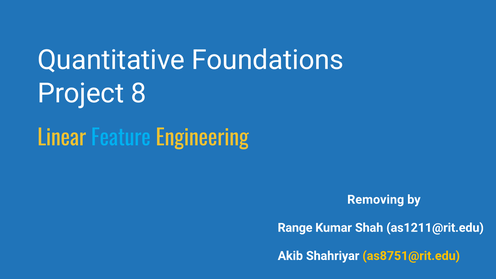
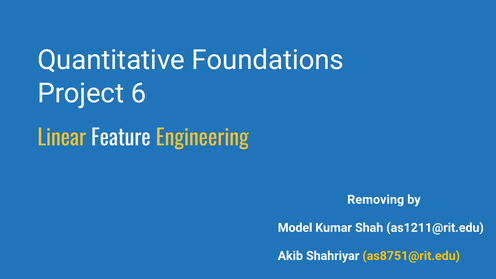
8: 8 -> 6 (139, 93)
Feature colour: light blue -> white (121, 138)
Range: Range -> Model (295, 228)
